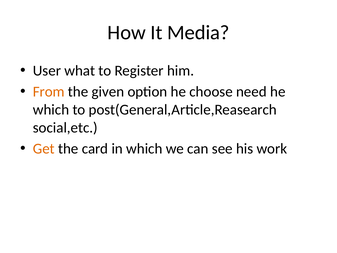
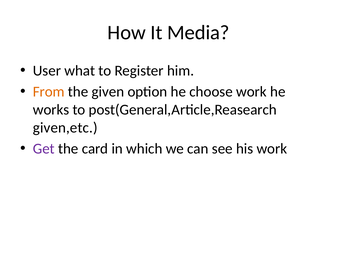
choose need: need -> work (251, 92)
which: which -> works (51, 110)
social,etc: social,etc -> given,etc (65, 128)
Get colour: orange -> purple (44, 149)
